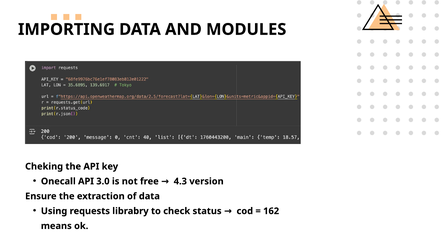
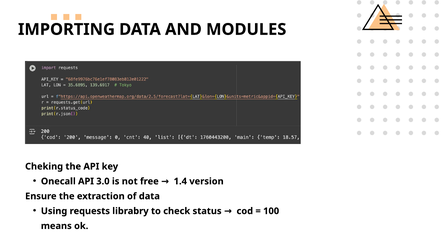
4.3: 4.3 -> 1.4 (180, 181)
162: 162 -> 100 (271, 211)
